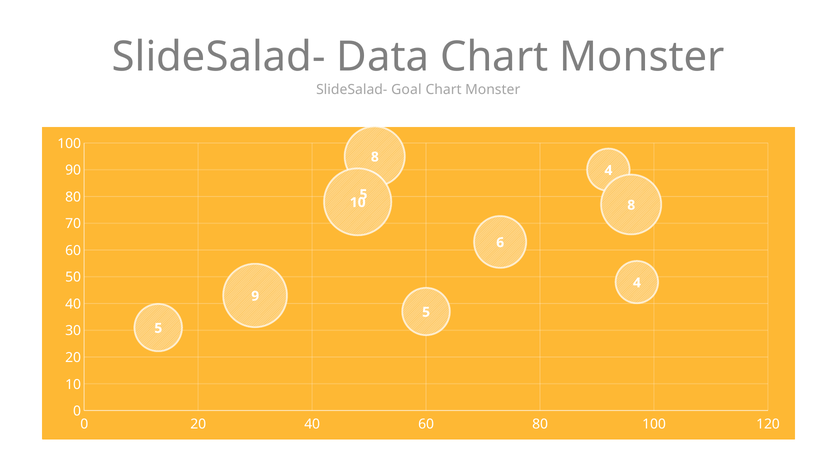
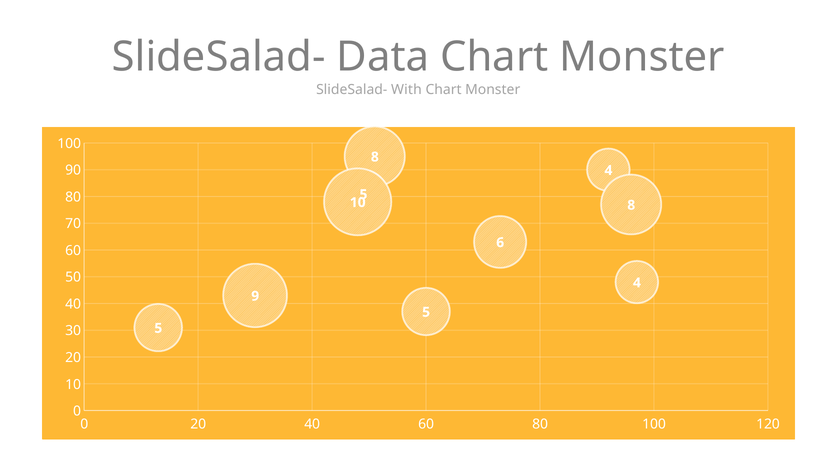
Goal: Goal -> With (406, 90)
